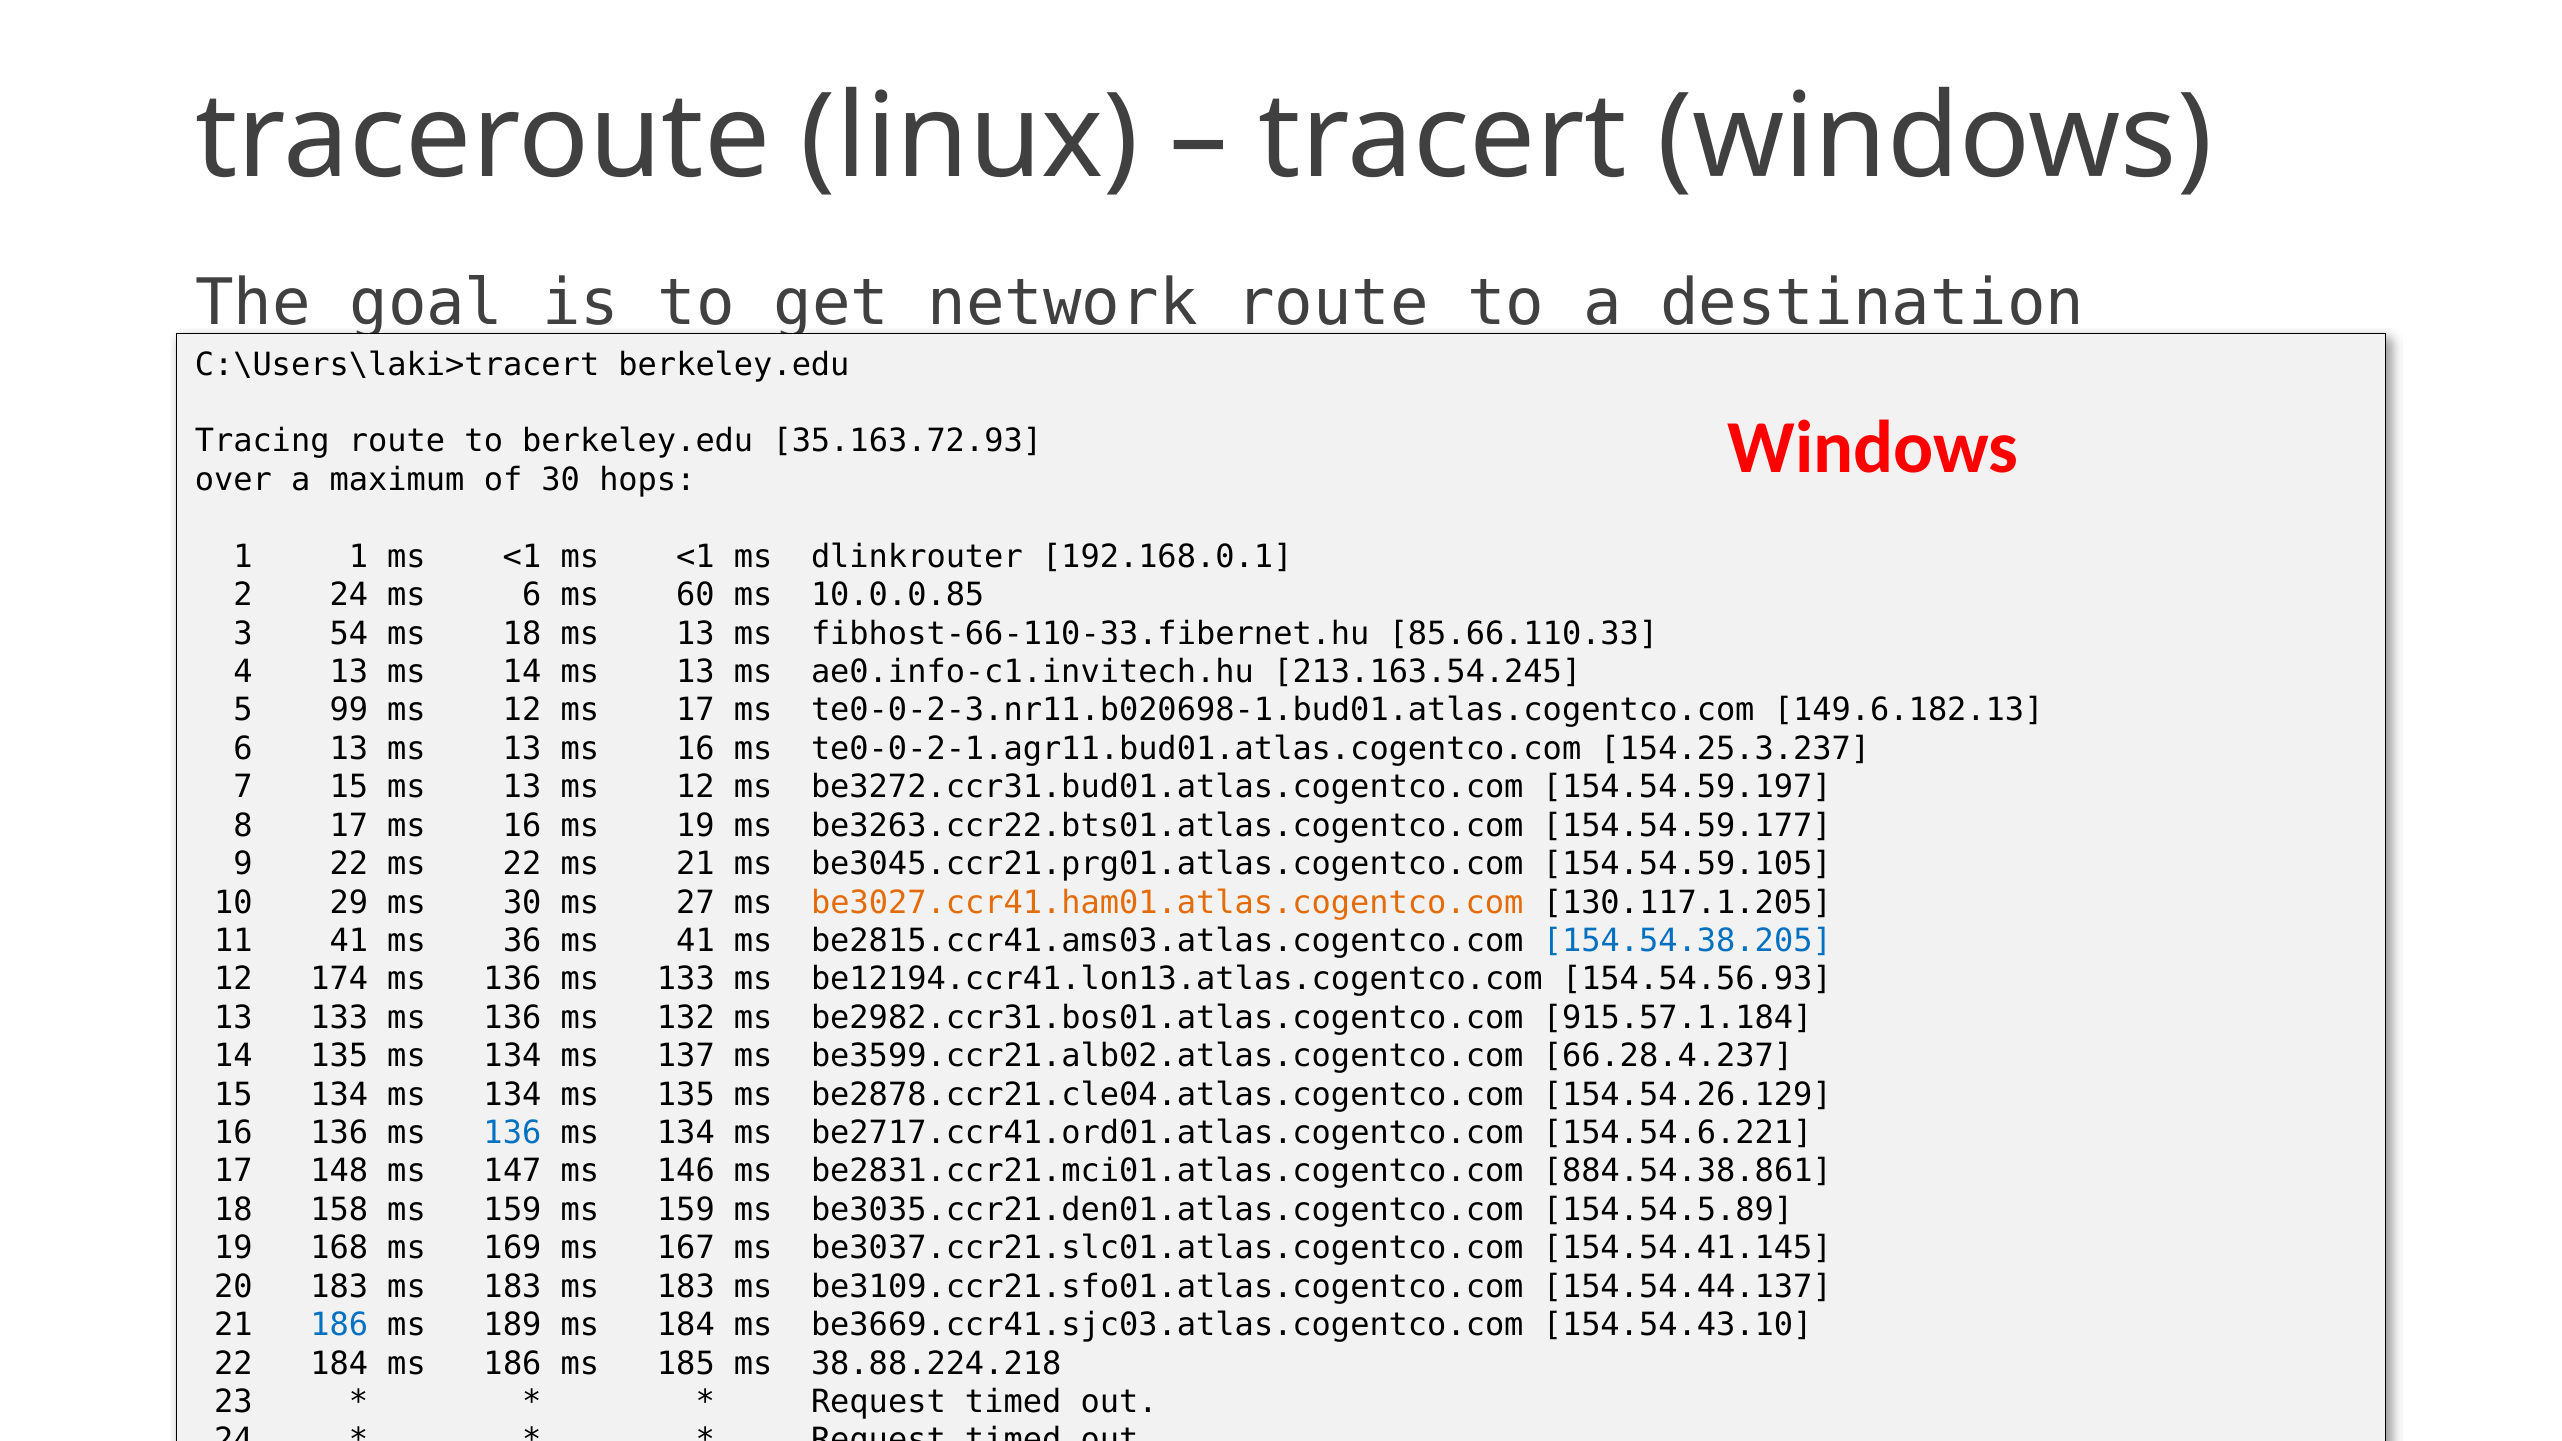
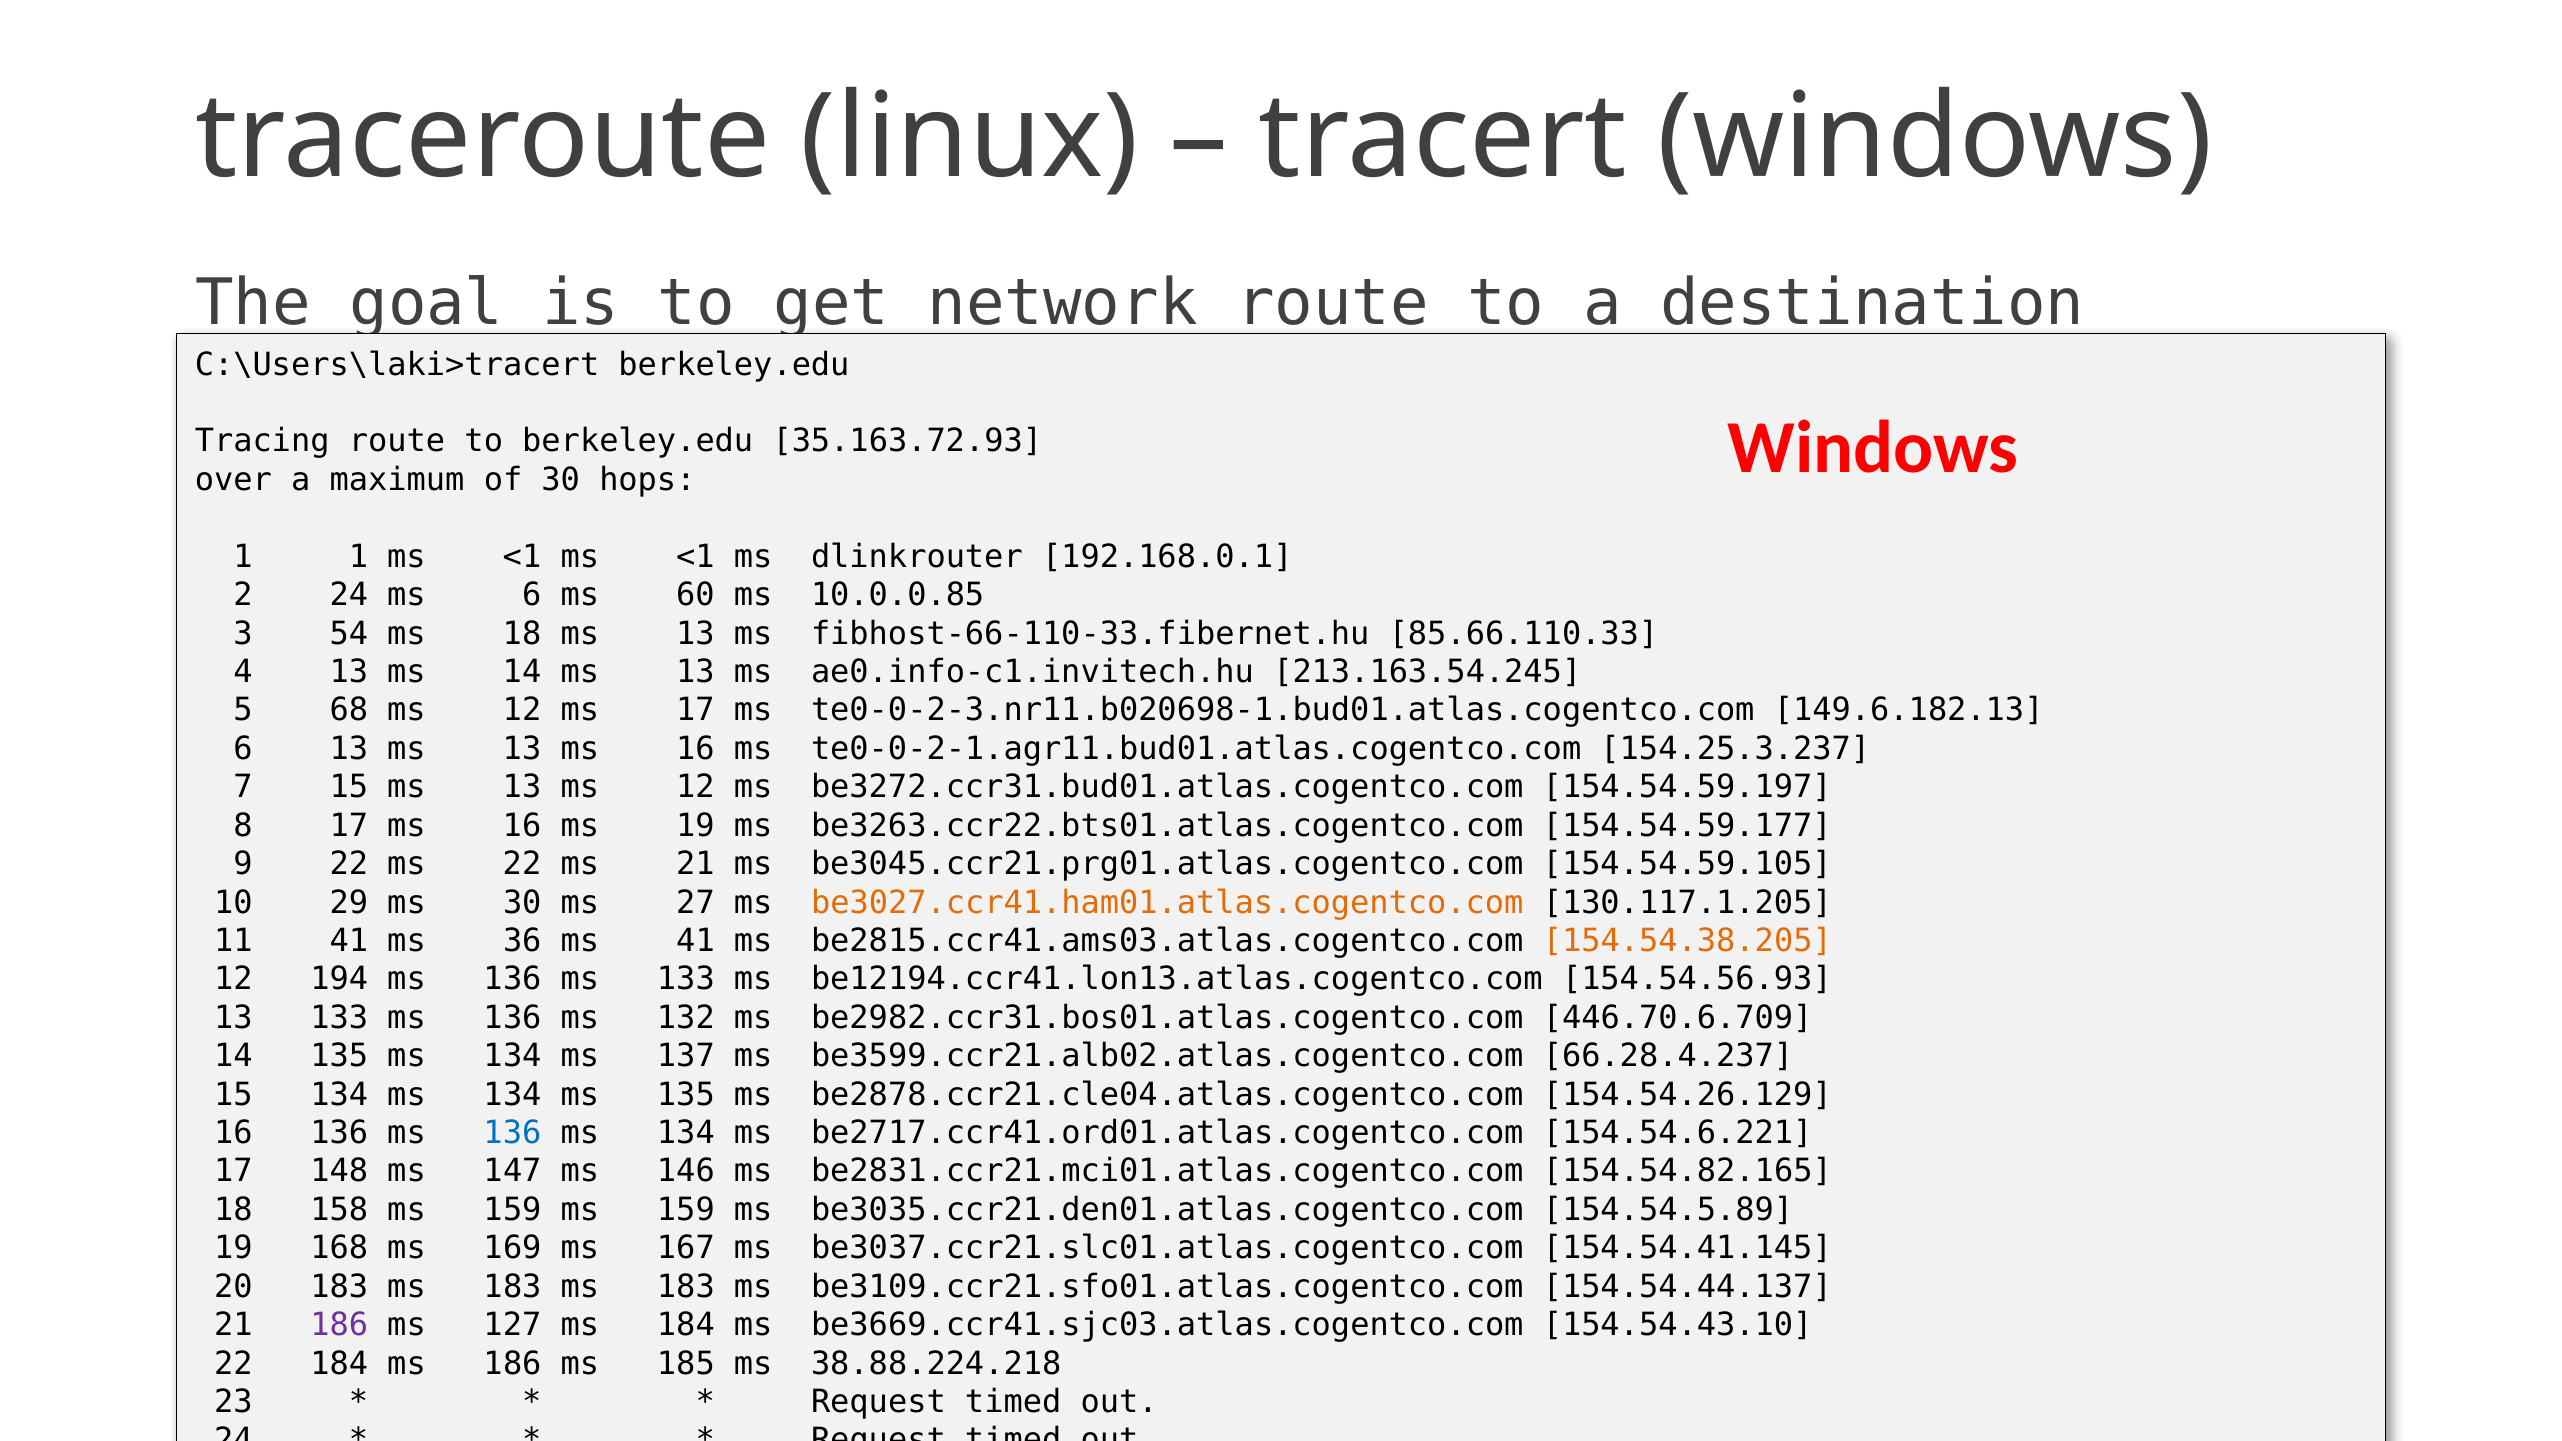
99: 99 -> 68 (349, 710)
154.54.38.205 colour: blue -> orange (1687, 941)
174: 174 -> 194 (339, 979)
915.57.1.184: 915.57.1.184 -> 446.70.6.709 (1678, 1018)
884.54.38.861: 884.54.38.861 -> 154.54.82.165 (1687, 1172)
186 colour: blue -> purple (339, 1325)
189: 189 -> 127 (512, 1325)
